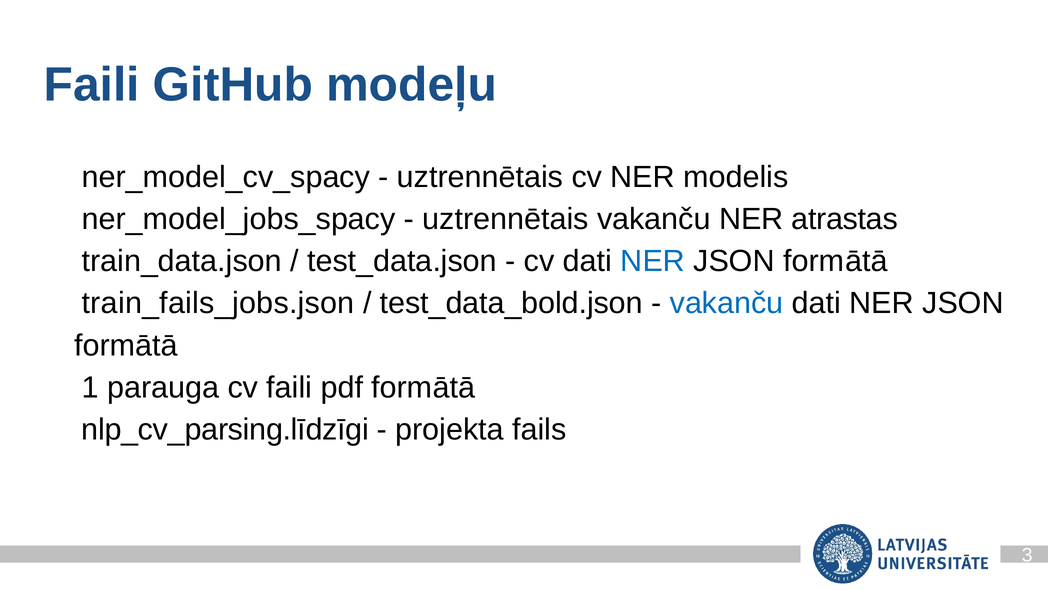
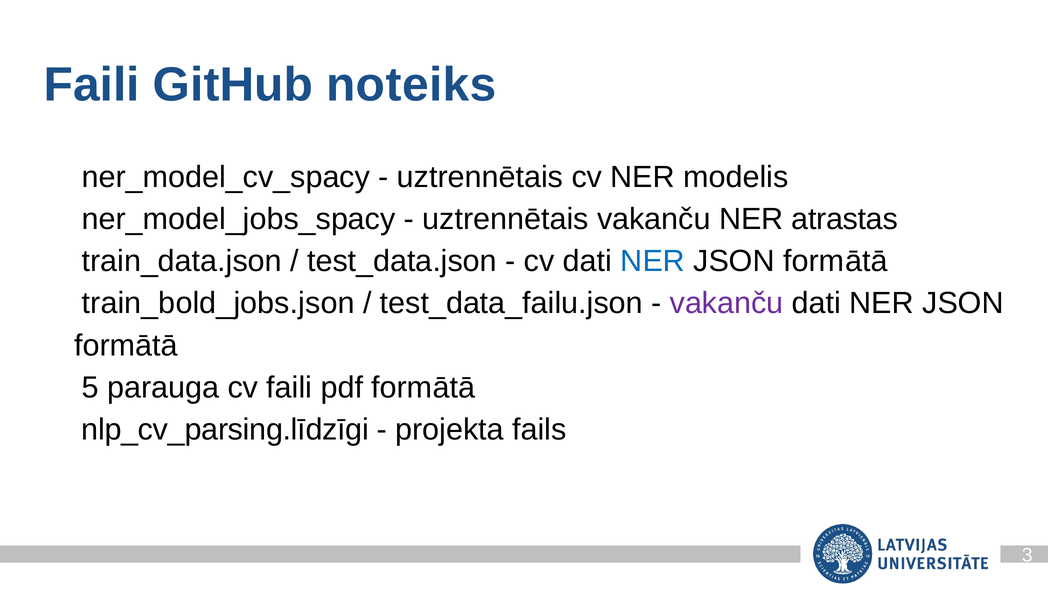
modeļu: modeļu -> noteiks (411, 85)
train_fails_jobs.json: train_fails_jobs.json -> train_bold_jobs.json (218, 303)
test_data_bold.json: test_data_bold.json -> test_data_failu.json (511, 303)
vakanču colour: blue -> purple (727, 303)
1: 1 -> 5 (90, 387)
